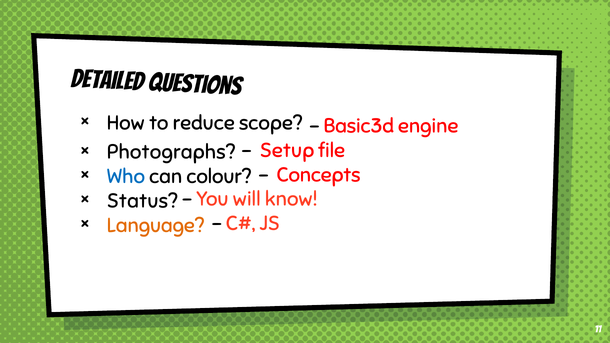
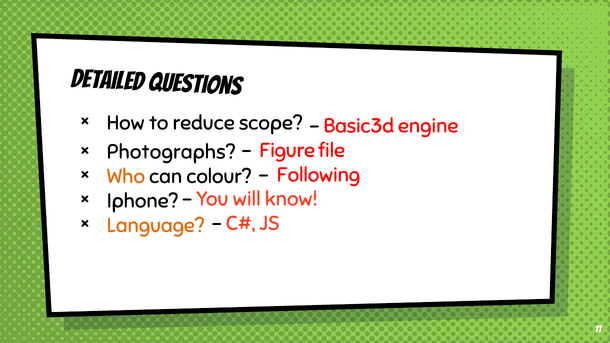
Setup: Setup -> Figure (287, 151)
Concepts: Concepts -> Following (319, 175)
Who colour: blue -> orange (126, 177)
Status: Status -> Iphone (142, 201)
